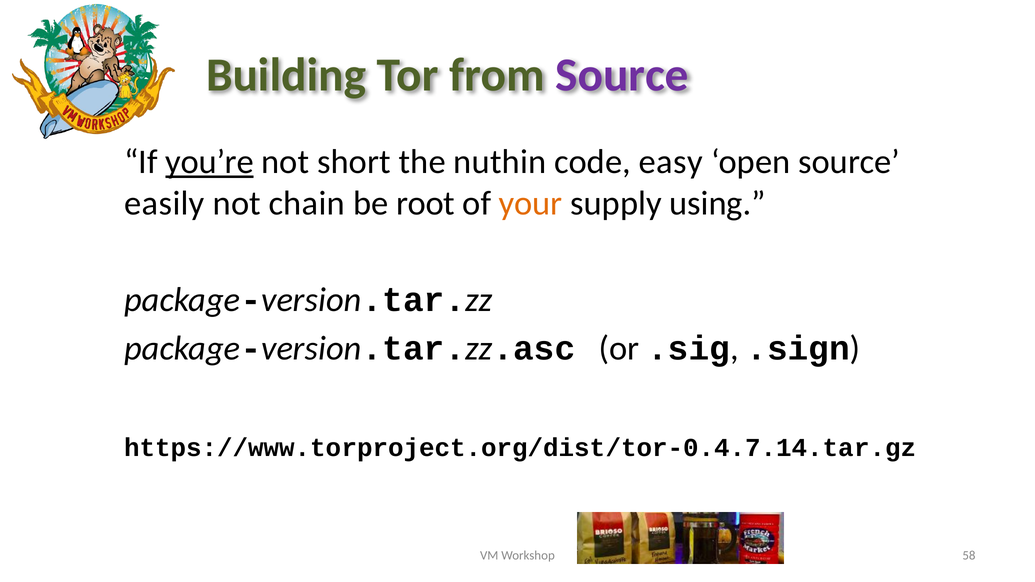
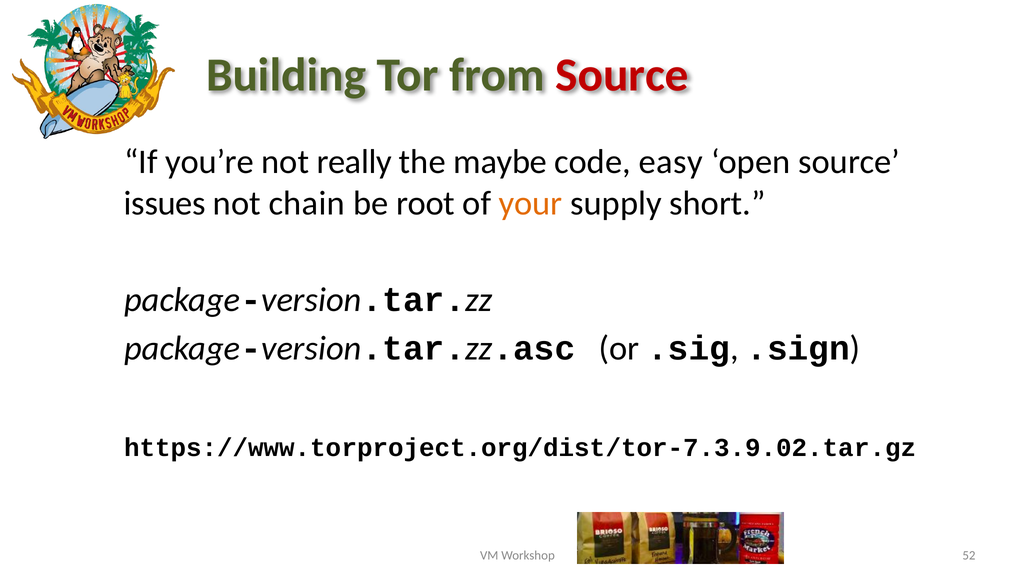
Source colour: purple -> red (622, 75)
you’re underline: present -> none (210, 162)
short: short -> really (354, 162)
nuthin: nuthin -> maybe (500, 162)
easily: easily -> issues (165, 203)
using: using -> short (717, 203)
https://www.torproject.org/dist/tor-0.4.7.14.tar.gz: https://www.torproject.org/dist/tor-0.4.7.14.tar.gz -> https://www.torproject.org/dist/tor-7.3.9.02.tar.gz (520, 448)
58: 58 -> 52 (969, 556)
